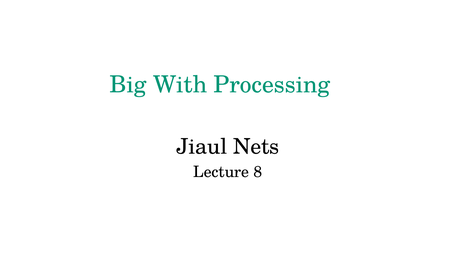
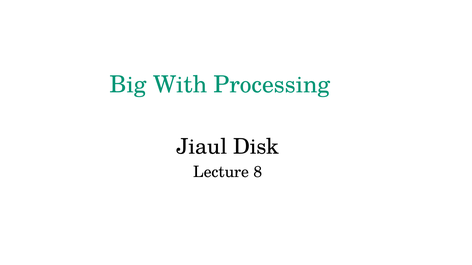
Nets: Nets -> Disk (256, 147)
